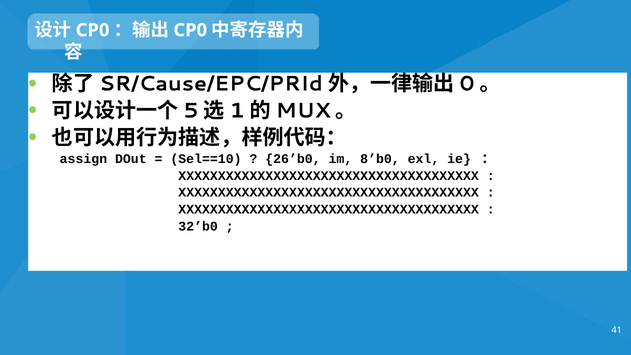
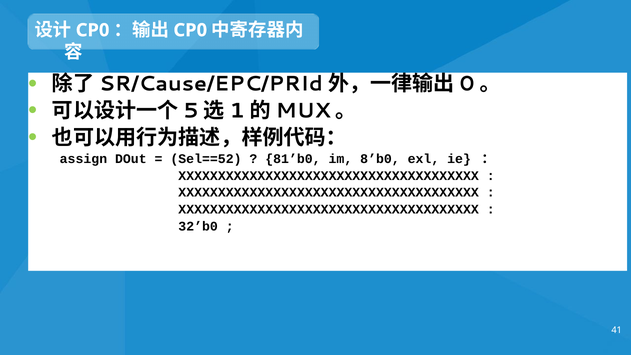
Sel==10: Sel==10 -> Sel==52 (206, 159)
26’b0: 26’b0 -> 81’b0 (293, 159)
